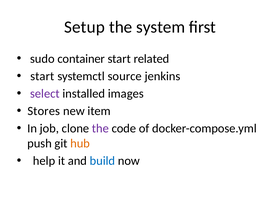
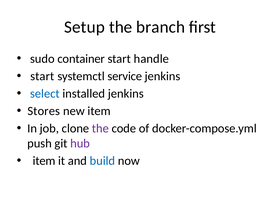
system: system -> branch (161, 27)
related: related -> handle (151, 59)
source: source -> service (125, 76)
select colour: purple -> blue (45, 94)
installed images: images -> jenkins (126, 94)
hub colour: orange -> purple (80, 143)
help: help -> item (44, 161)
